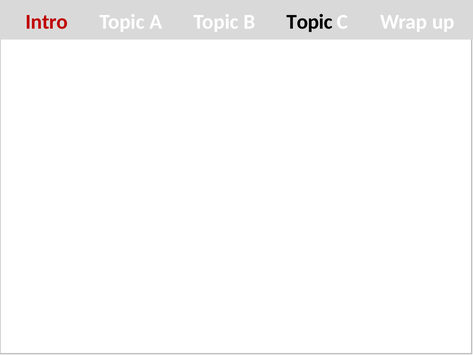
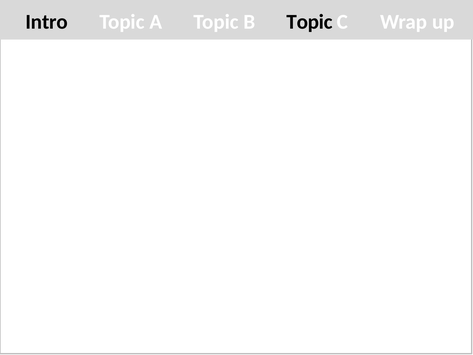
Intro colour: red -> black (47, 22)
